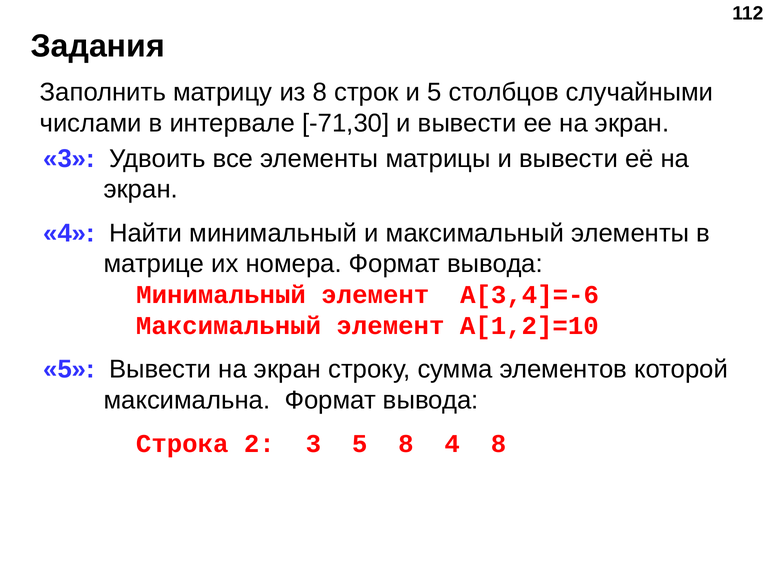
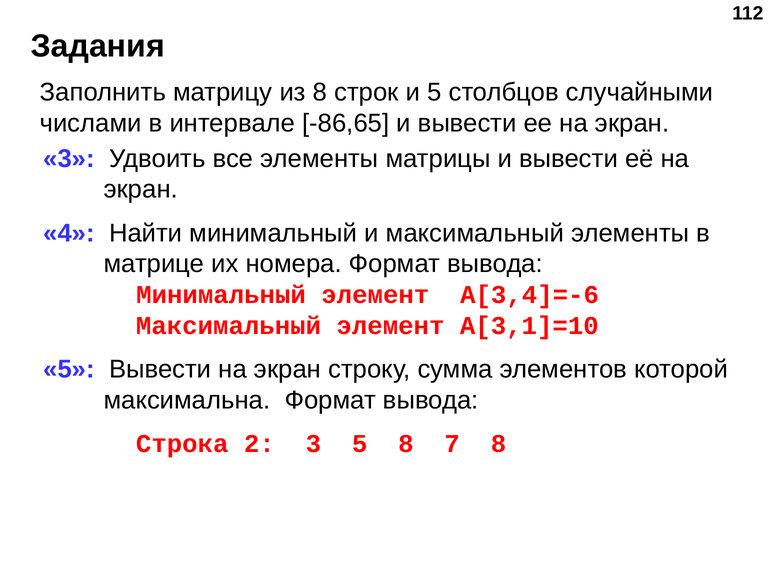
-71,30: -71,30 -> -86,65 (346, 123)
A[1,2]=10: A[1,2]=10 -> A[3,1]=10 (529, 326)
8 4: 4 -> 7 (452, 444)
